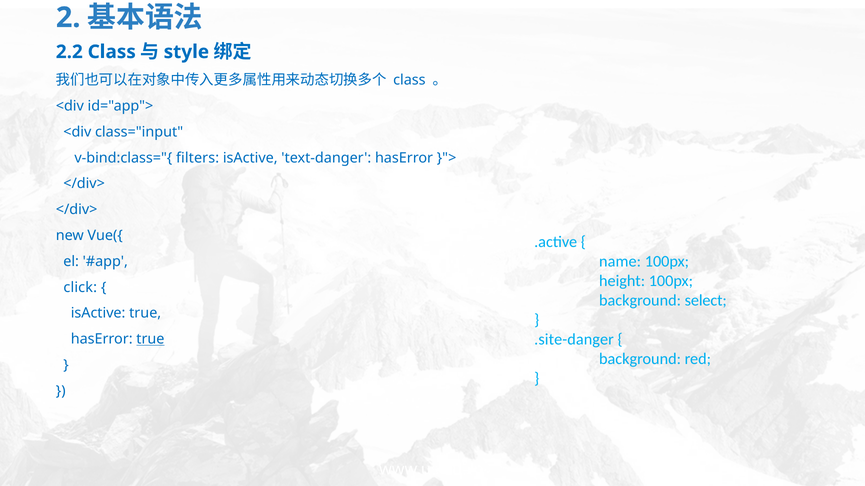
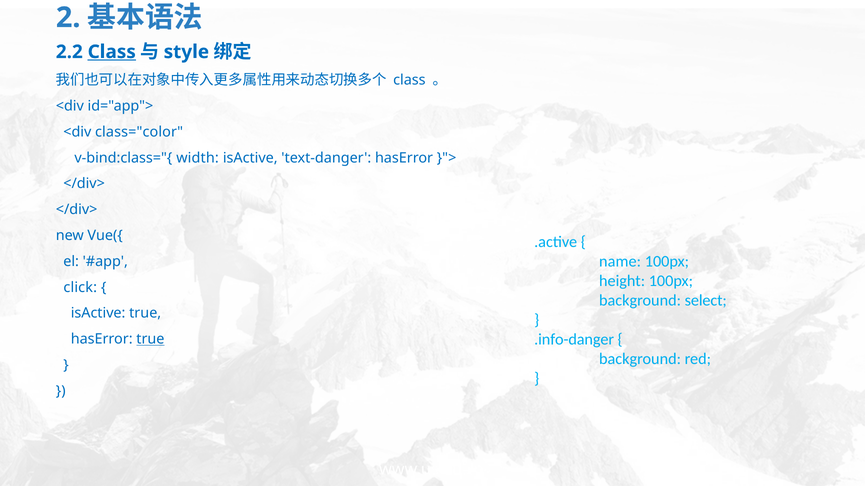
Class underline: none -> present (112, 52)
class="input: class="input -> class="color (139, 132)
filters: filters -> width (198, 158)
.site-danger: .site-danger -> .info-danger (574, 340)
